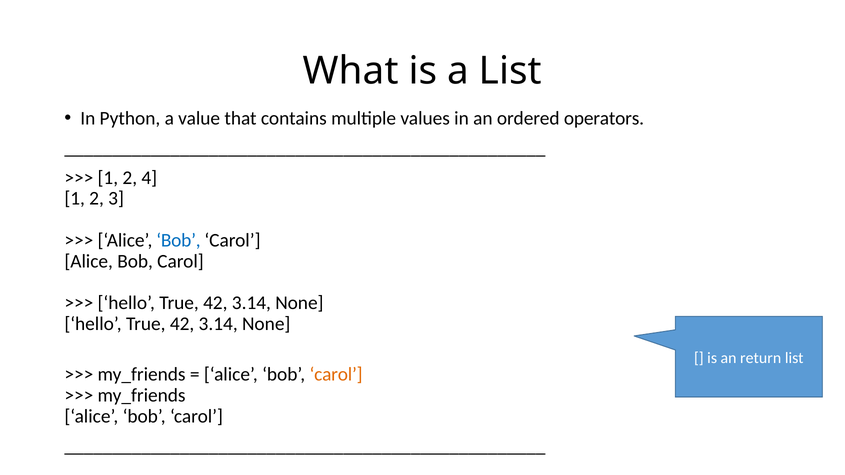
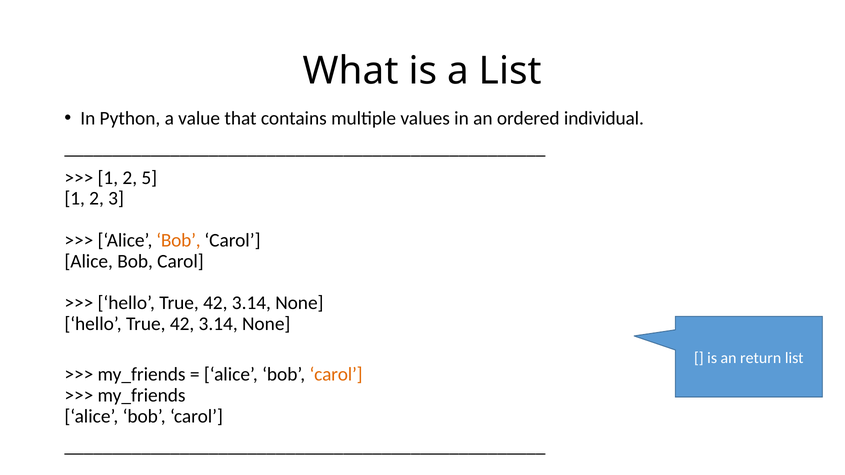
operators: operators -> individual (604, 118)
4: 4 -> 5 (149, 178)
Bob colour: blue -> orange (178, 241)
